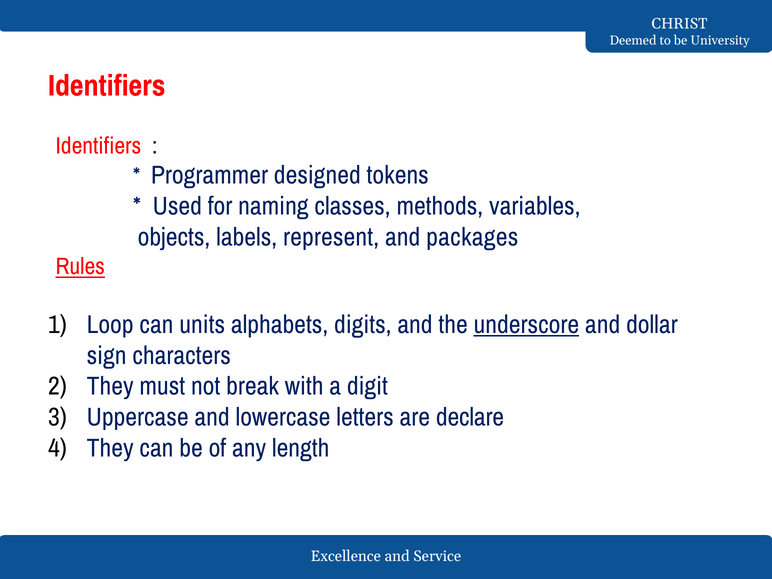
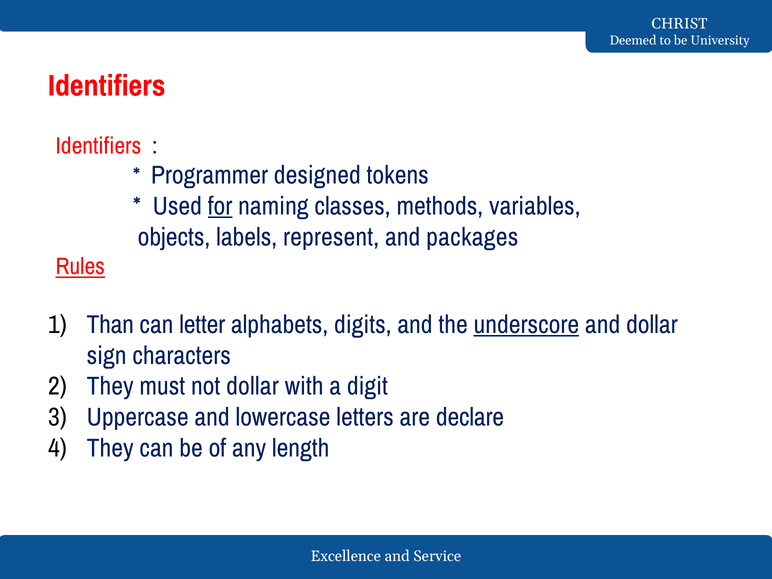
for underline: none -> present (220, 206)
Loop: Loop -> Than (110, 325)
units: units -> letter (202, 325)
not break: break -> dollar (252, 386)
